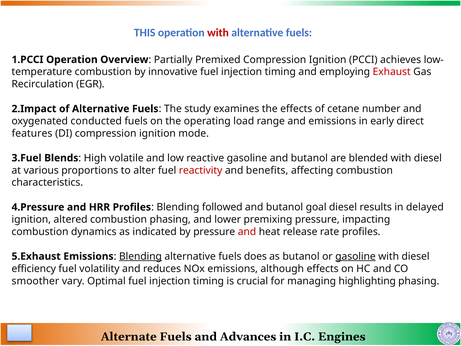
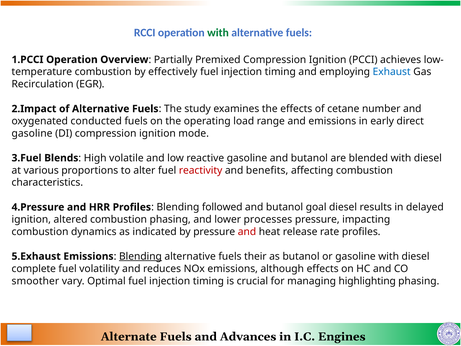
THIS: THIS -> RCCI (145, 33)
with colour: red -> green (218, 33)
innovative: innovative -> effectively (173, 72)
Exhaust colour: red -> blue (392, 72)
features: features -> gasoline (32, 133)
premixing: premixing -> processes (268, 219)
does: does -> their (255, 256)
gasoline underline: present -> none (355, 256)
efficiency: efficiency -> complete (34, 268)
